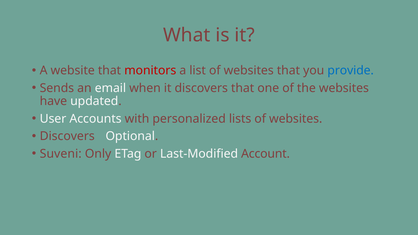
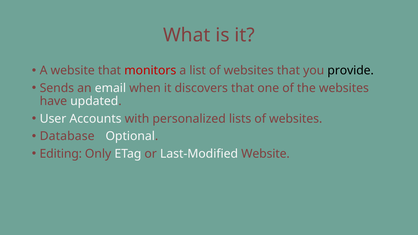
provide colour: blue -> black (351, 71)
Discovers: Discovers -> Database (67, 136)
Suveni: Suveni -> Editing (61, 154)
Last-Modified Account: Account -> Website (265, 154)
